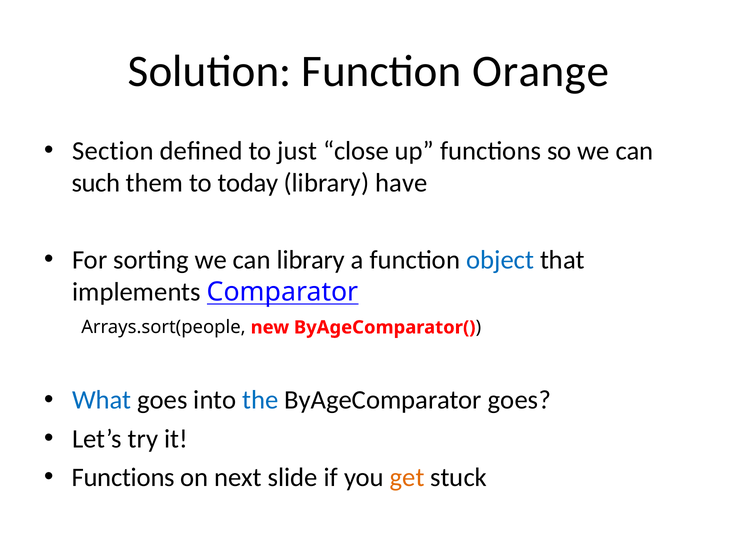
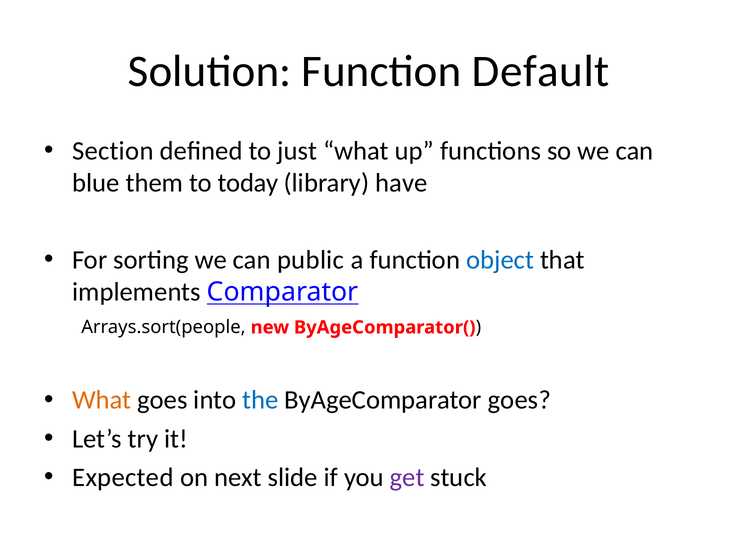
Orange: Orange -> Default (541, 72)
just close: close -> what (356, 151)
such: such -> blue (96, 183)
can library: library -> public (311, 260)
What colour: blue -> orange (102, 400)
Functions: Functions -> Expected (123, 478)
get colour: orange -> purple (407, 478)
